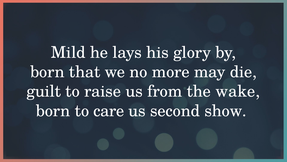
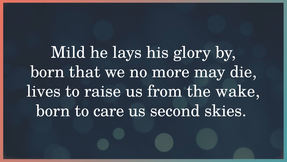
guilt: guilt -> lives (44, 91)
show: show -> skies (225, 110)
